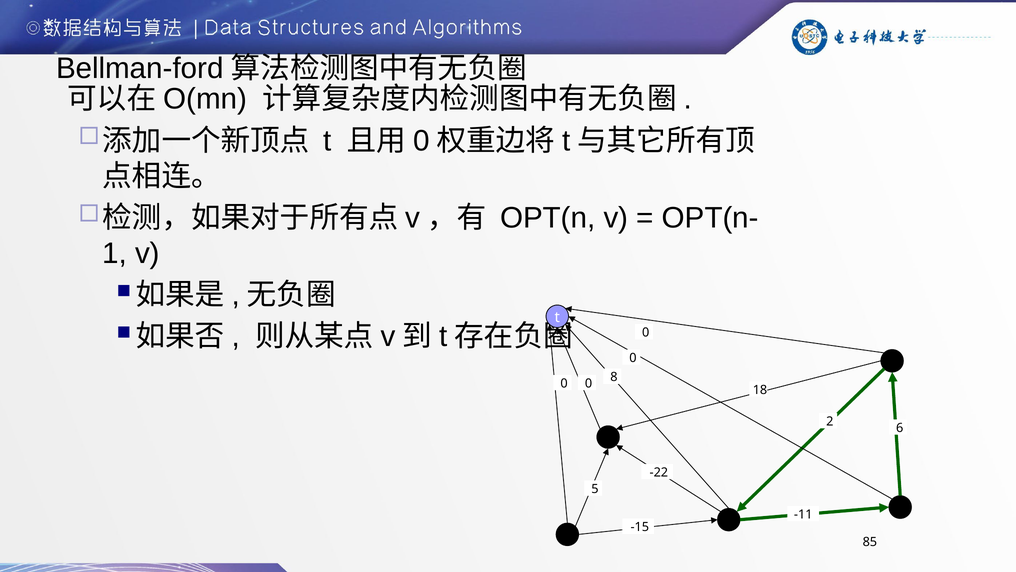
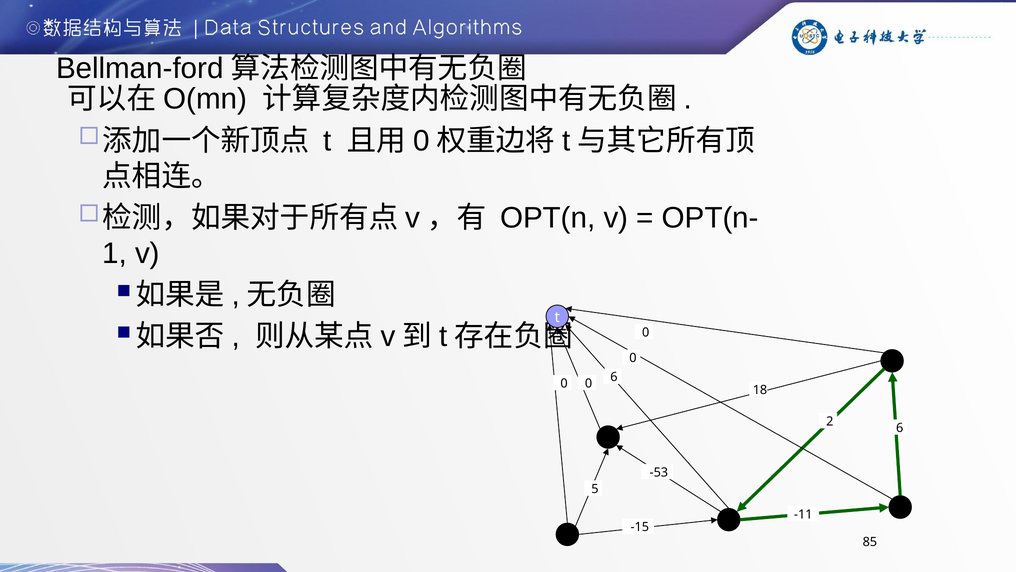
0 8: 8 -> 6 (614, 377)
-22: -22 -> -53 (659, 472)
